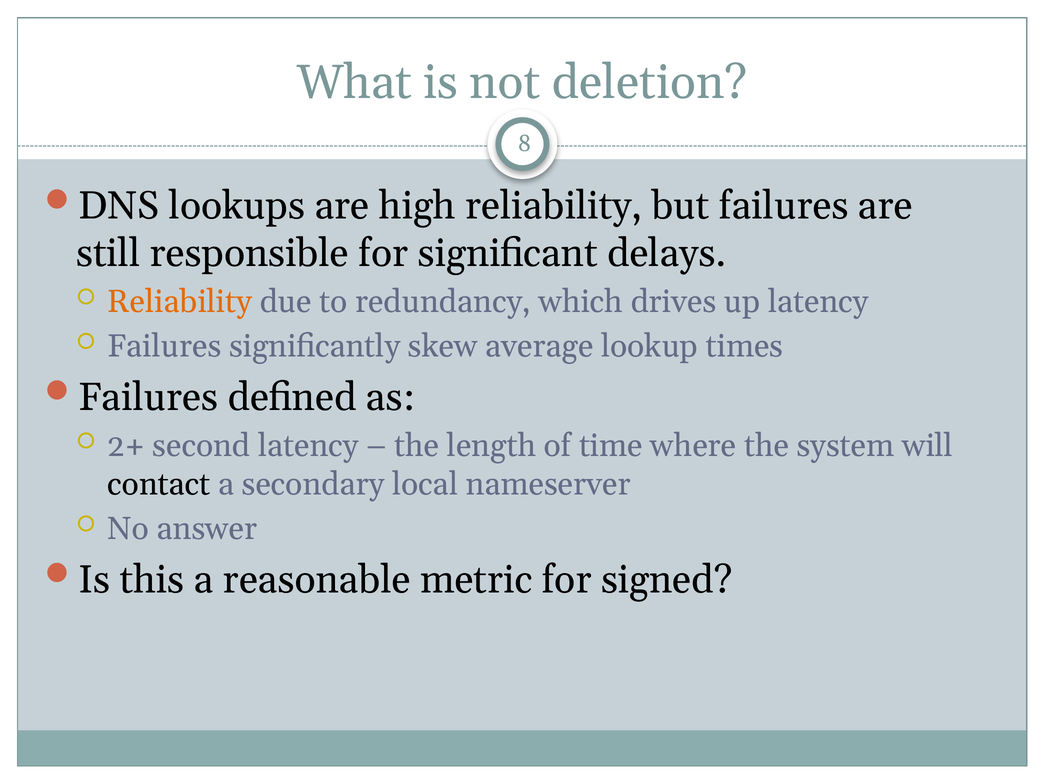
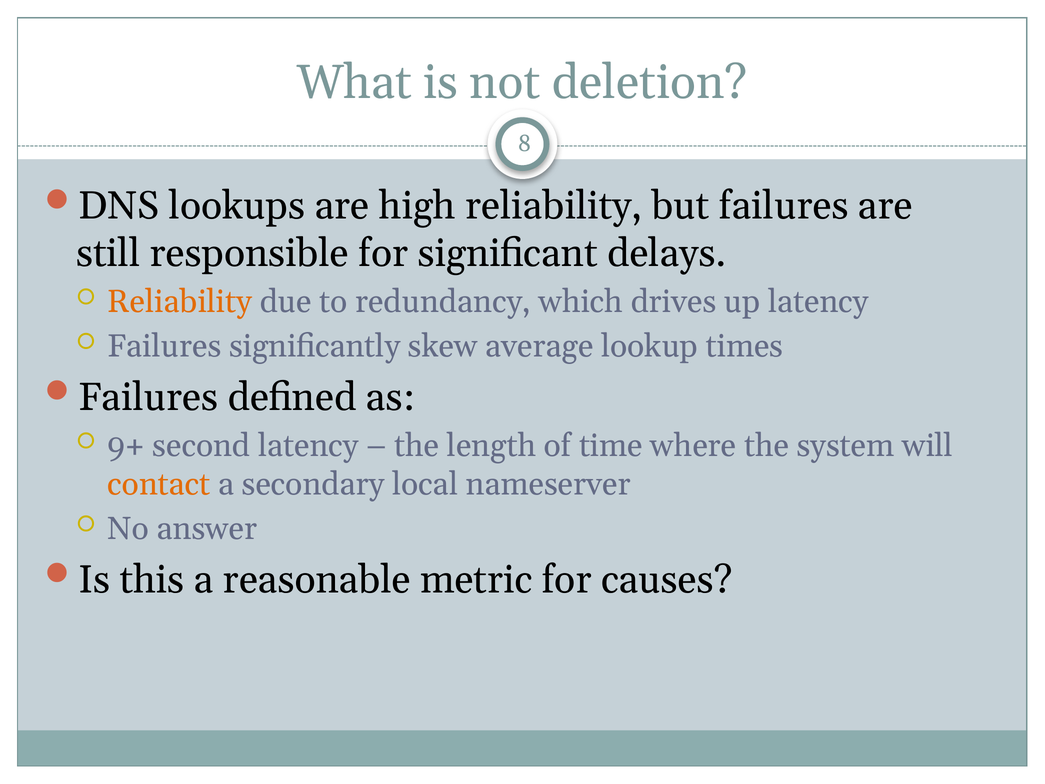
2+: 2+ -> 9+ (126, 446)
contact colour: black -> orange (159, 484)
signed: signed -> causes (667, 580)
